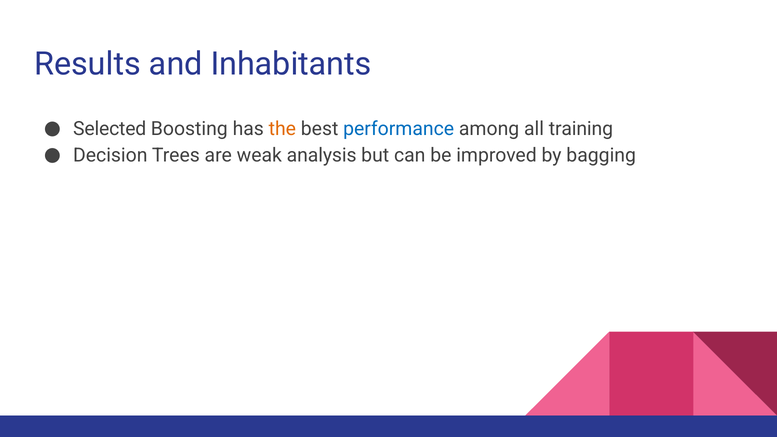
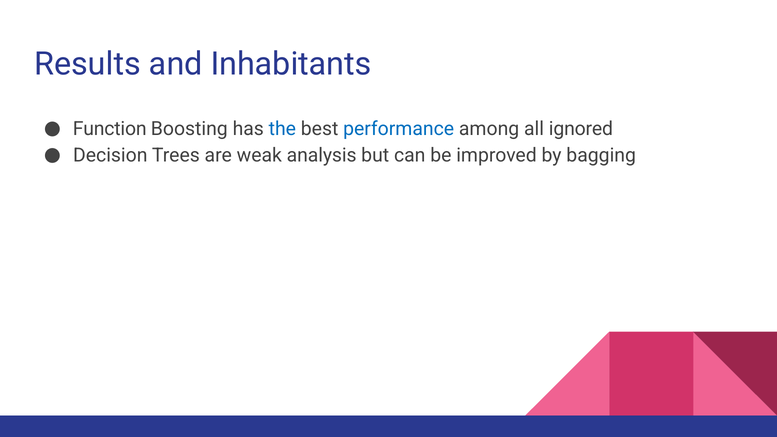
Selected: Selected -> Function (110, 129)
the colour: orange -> blue (282, 129)
training: training -> ignored (581, 129)
